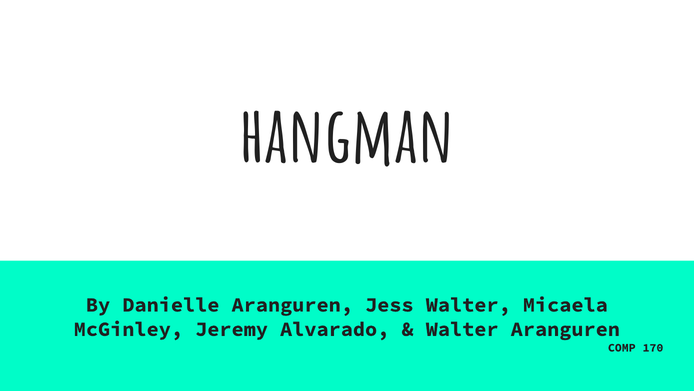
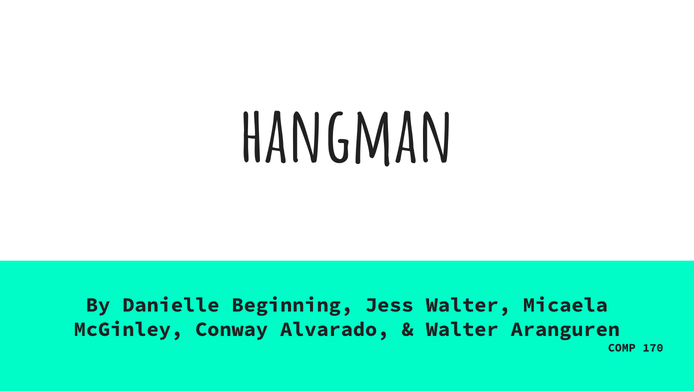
Danielle Aranguren: Aranguren -> Beginning (292, 304)
Jeremy: Jeremy -> Conway (232, 329)
